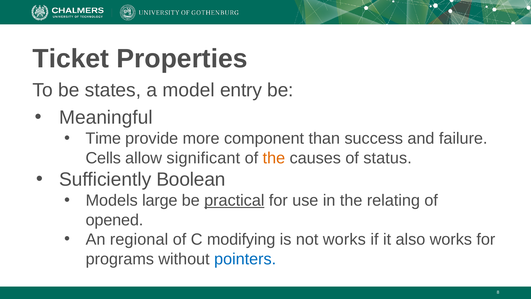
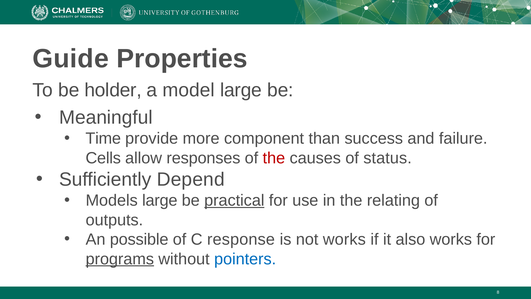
Ticket: Ticket -> Guide (71, 59)
states: states -> holder (113, 90)
model entry: entry -> large (241, 90)
significant: significant -> responses (203, 158)
the colour: orange -> red (274, 158)
Boolean: Boolean -> Depend (191, 179)
opened: opened -> outputs (114, 220)
regional: regional -> possible (139, 239)
modifying: modifying -> response (241, 239)
programs underline: none -> present (120, 259)
